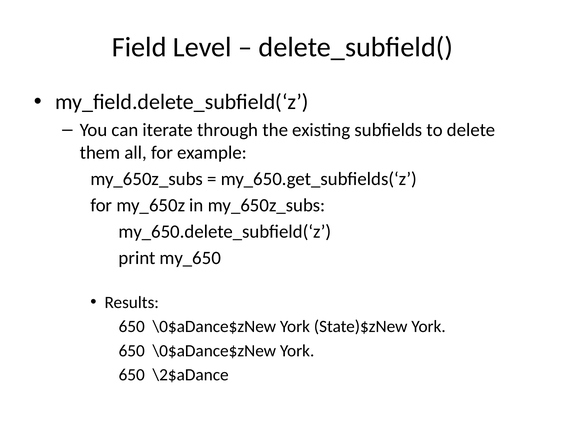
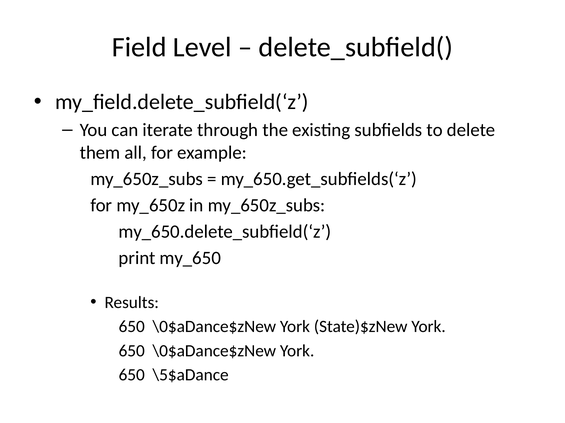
\2$aDance: \2$aDance -> \5$aDance (191, 375)
